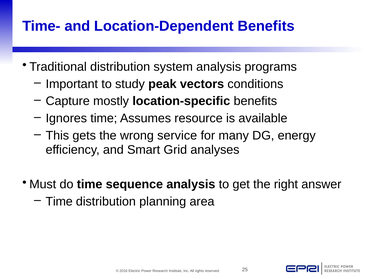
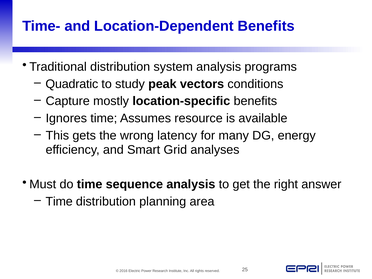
Important: Important -> Quadratic (72, 84)
service: service -> latency (177, 136)
